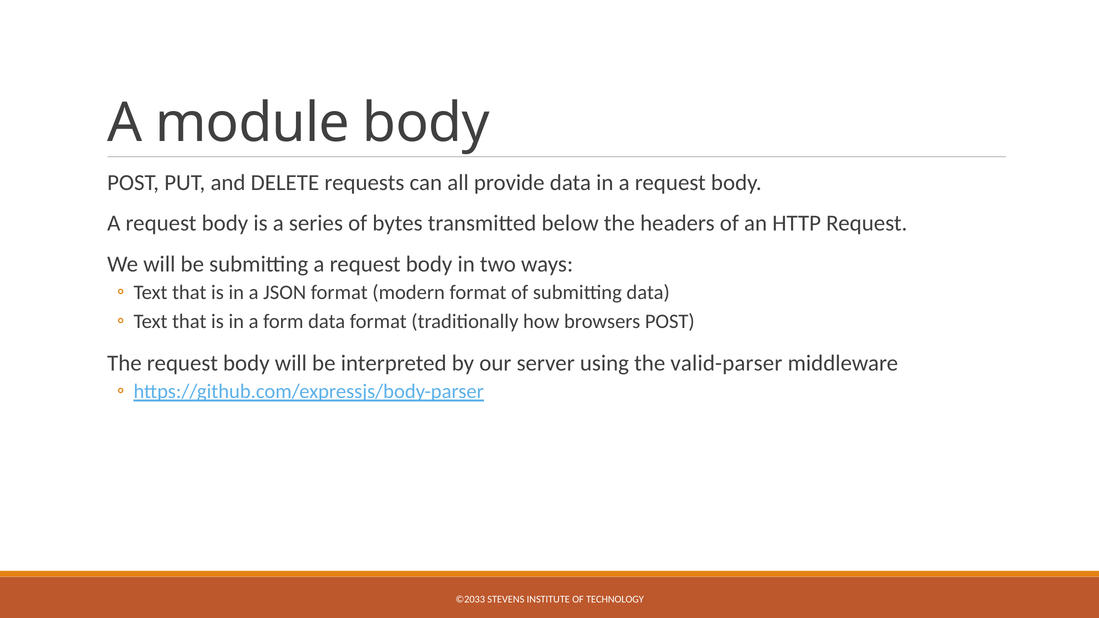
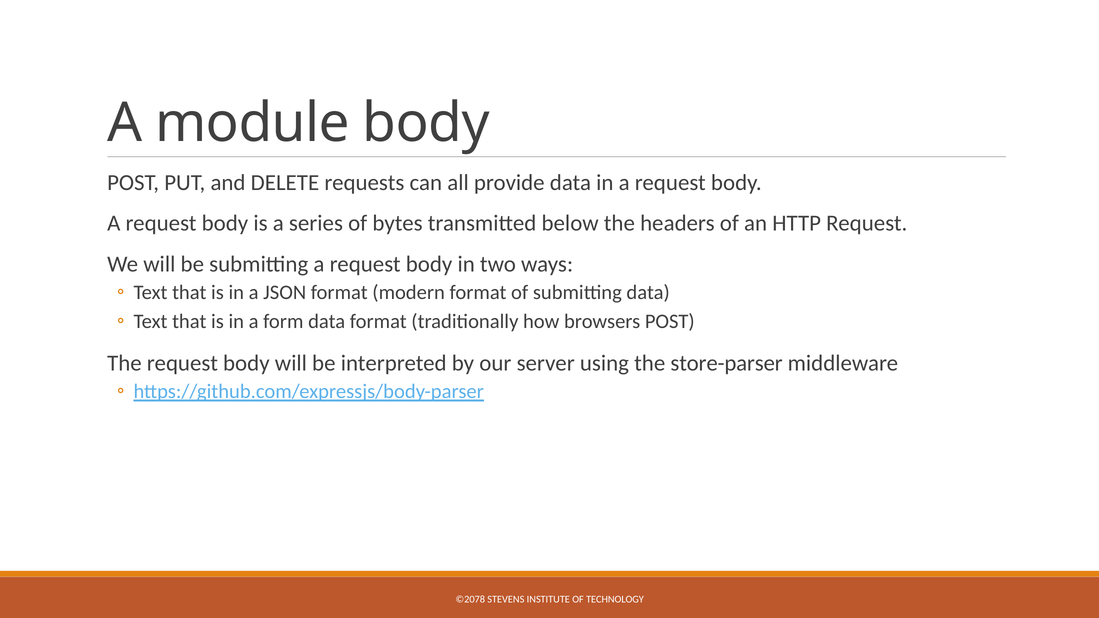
valid-parser: valid-parser -> store-parser (727, 363)
©2033: ©2033 -> ©2078 (470, 599)
